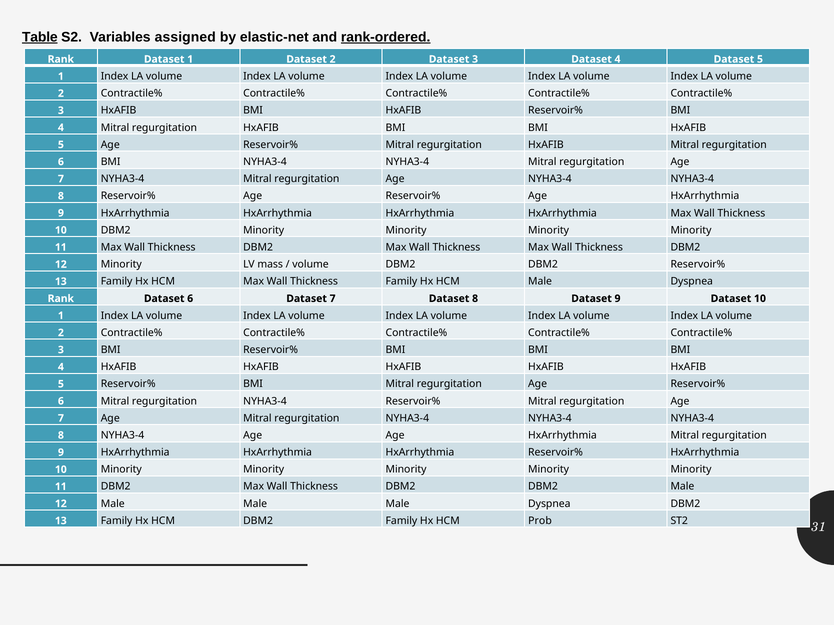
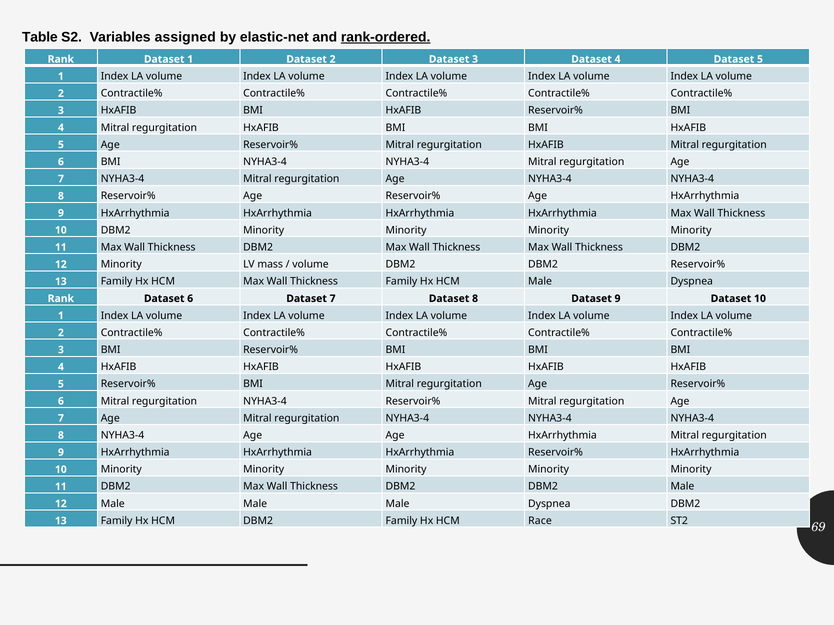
Table underline: present -> none (40, 37)
Prob: Prob -> Race (540, 521)
31: 31 -> 69 (819, 527)
